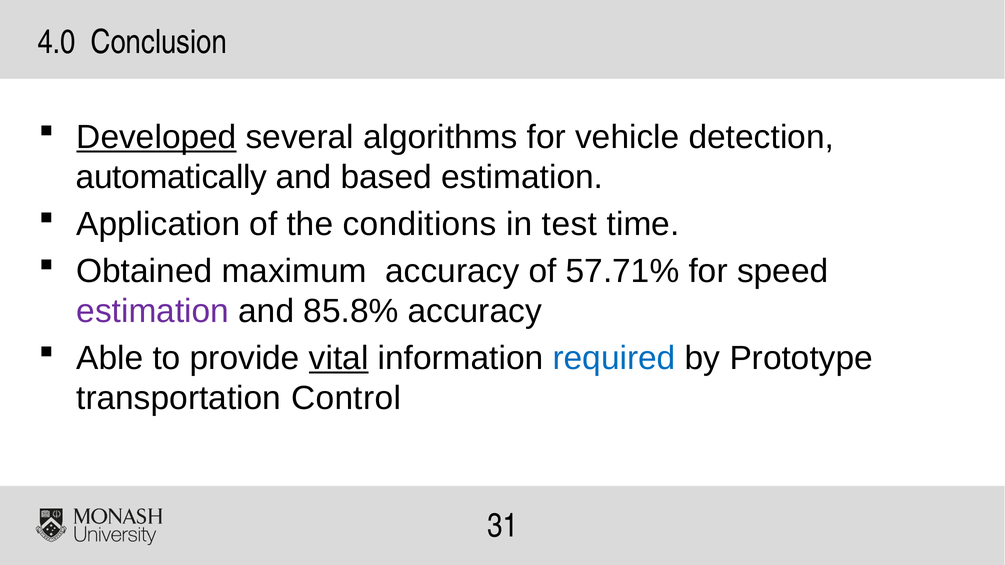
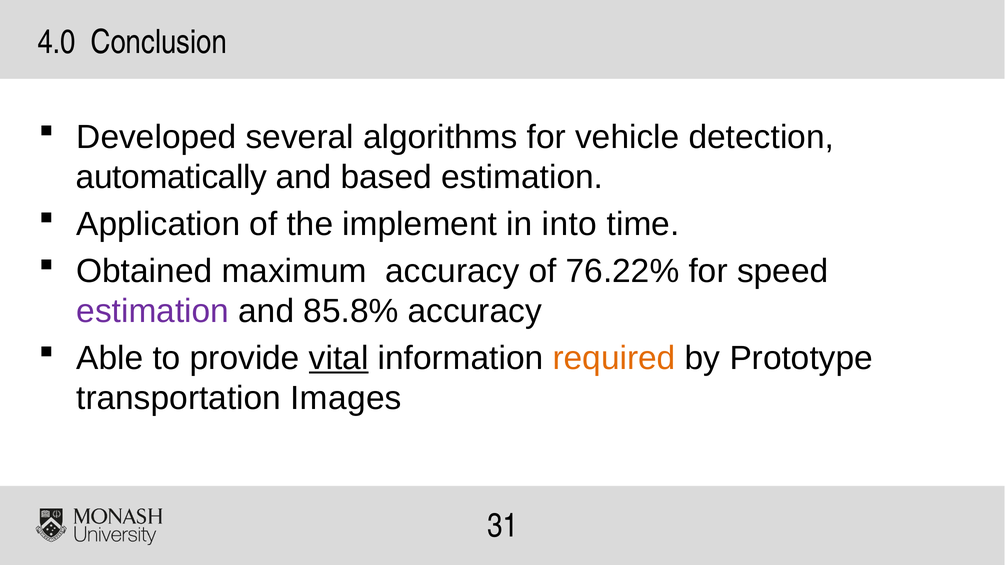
Developed underline: present -> none (156, 137)
conditions: conditions -> implement (420, 224)
test: test -> into (569, 224)
57.71%: 57.71% -> 76.22% (623, 271)
required colour: blue -> orange (614, 358)
Control: Control -> Images (346, 399)
